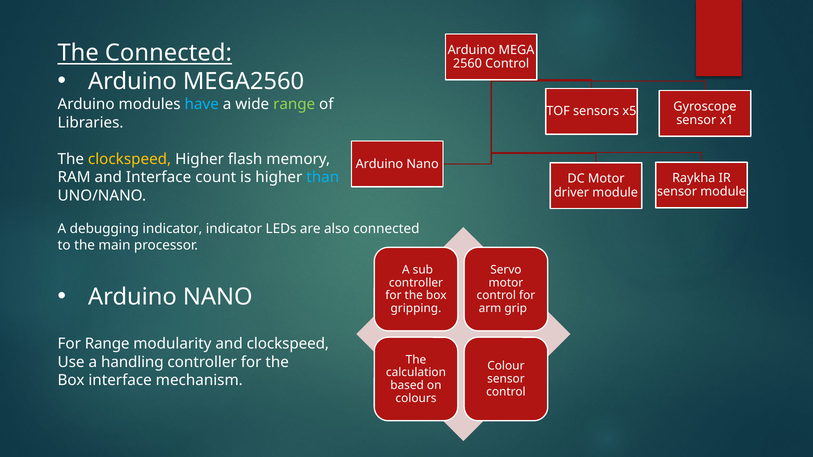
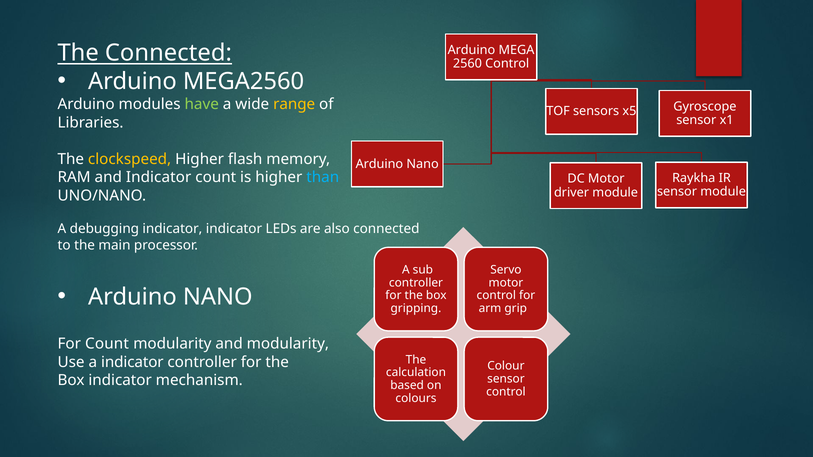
have colour: light blue -> light green (202, 104)
range colour: light green -> yellow (294, 104)
and Interface: Interface -> Indicator (159, 177)
For Range: Range -> Count (107, 344)
and clockspeed: clockspeed -> modularity (288, 344)
a handling: handling -> indicator (132, 362)
Box interface: interface -> indicator (120, 381)
